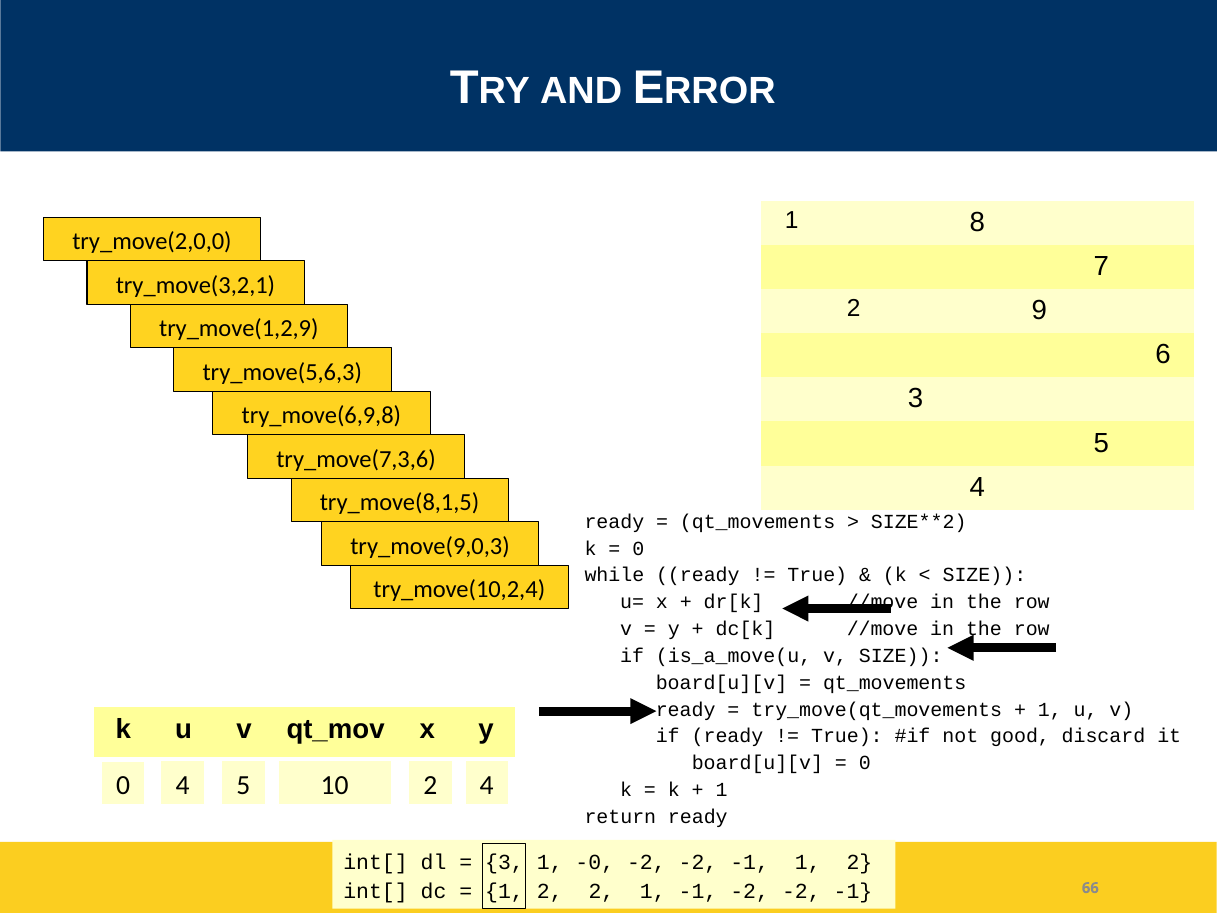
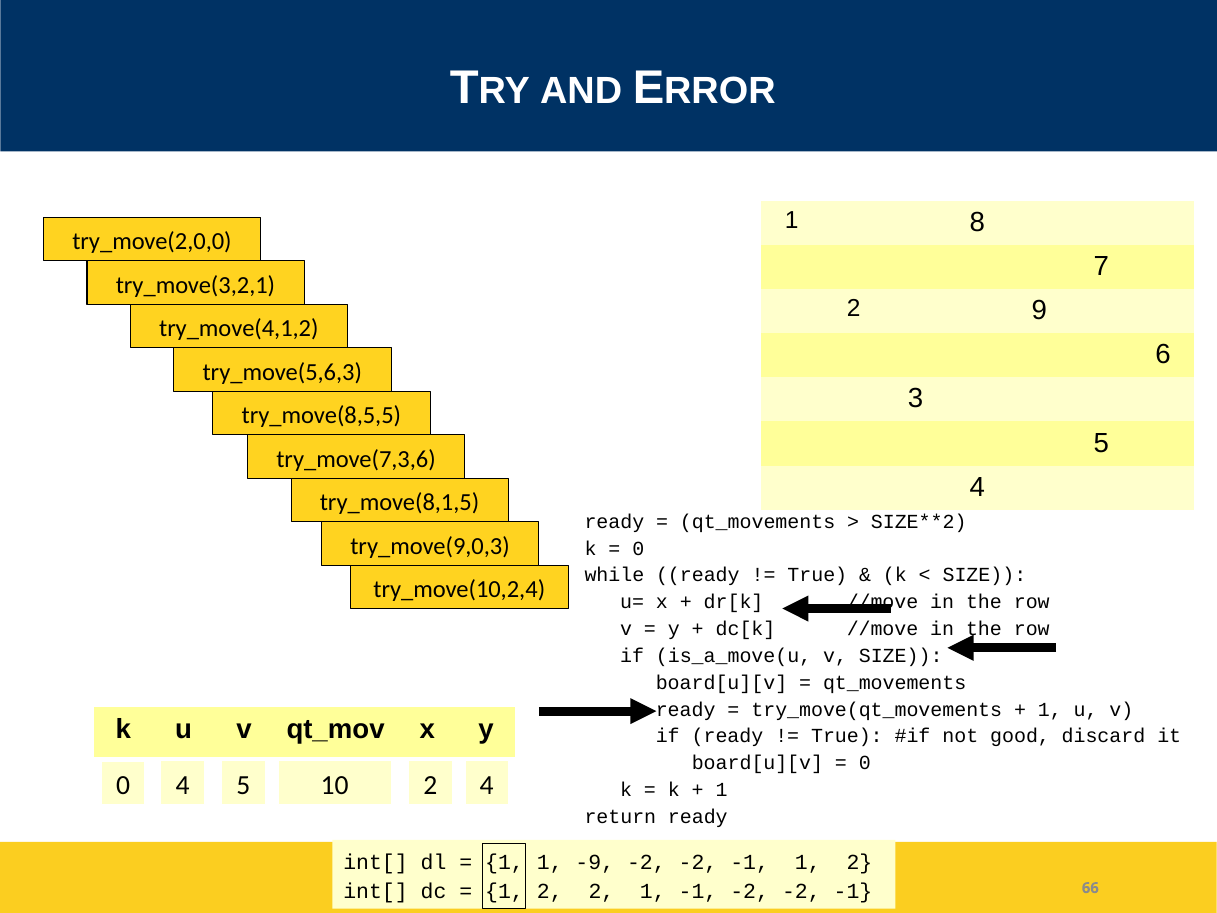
try_move(1,2,9: try_move(1,2,9 -> try_move(4,1,2 (239, 328)
try_move(6,9,8: try_move(6,9,8 -> try_move(8,5,5 (321, 415)
3: 3 -> 1 (505, 862)
-0: -0 -> -9 (595, 862)
